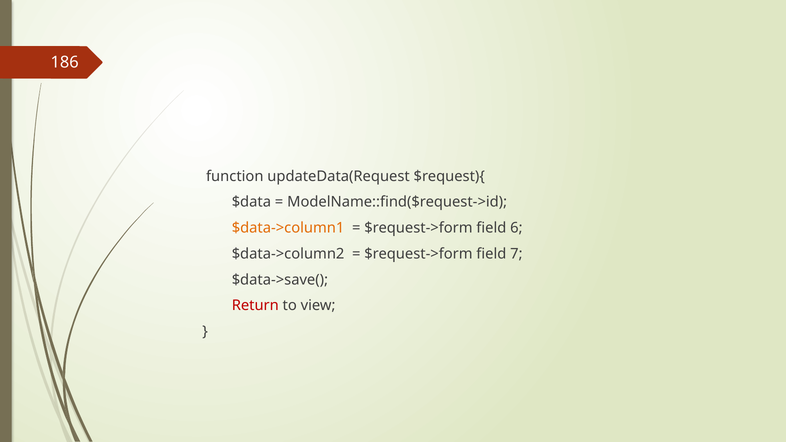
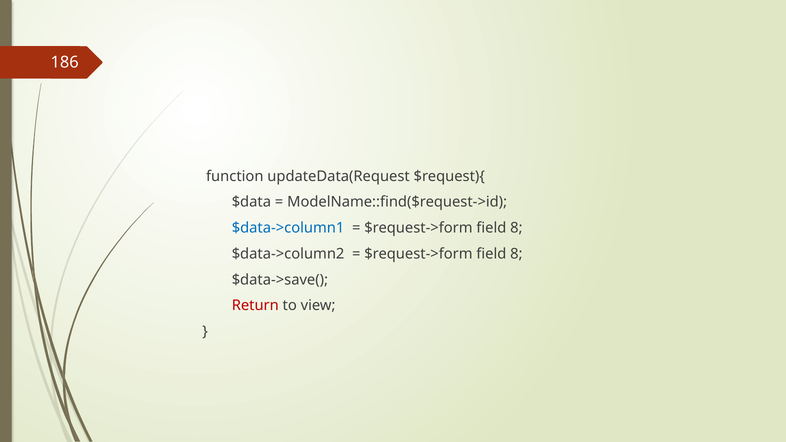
$data->column1 colour: orange -> blue (288, 228)
6: 6 -> 8 (516, 228)
7: 7 -> 8 (516, 254)
